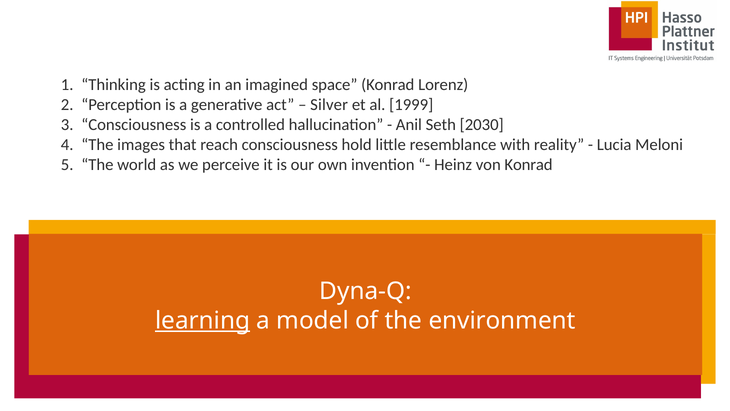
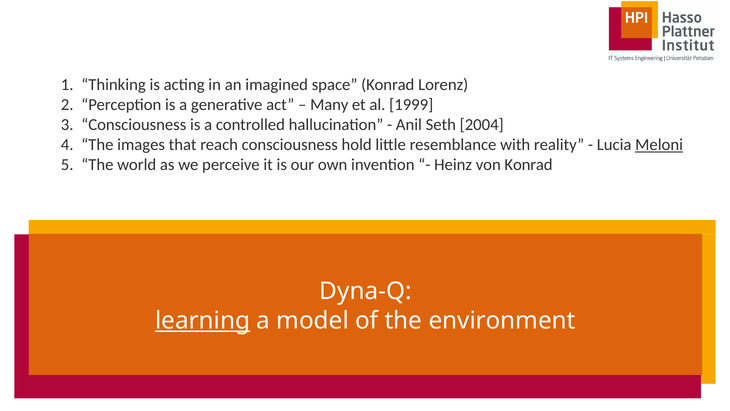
Silver: Silver -> Many (329, 104)
2030: 2030 -> 2004 (482, 125)
Meloni underline: none -> present (659, 145)
